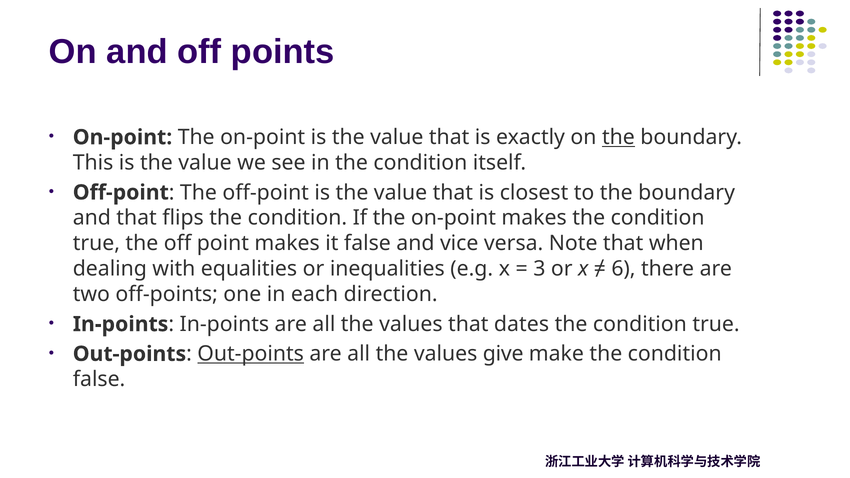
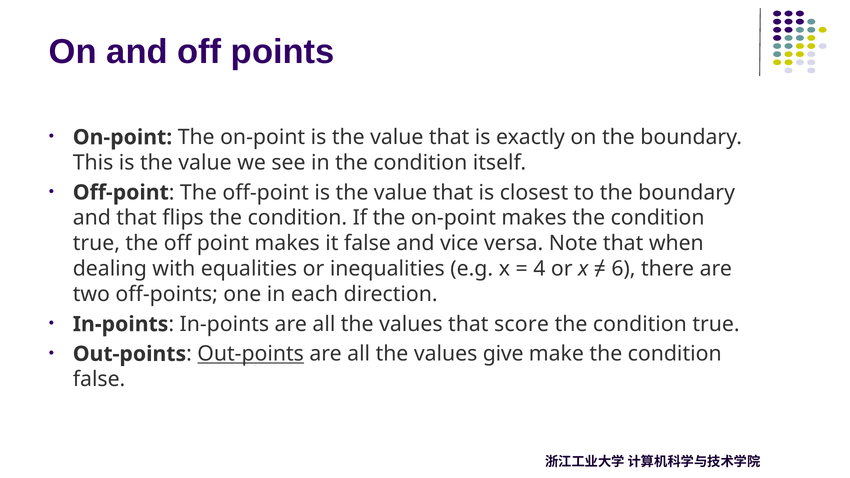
the underline: present -> none (618, 137)
3: 3 -> 4 (539, 269)
dates: dates -> score (521, 324)
